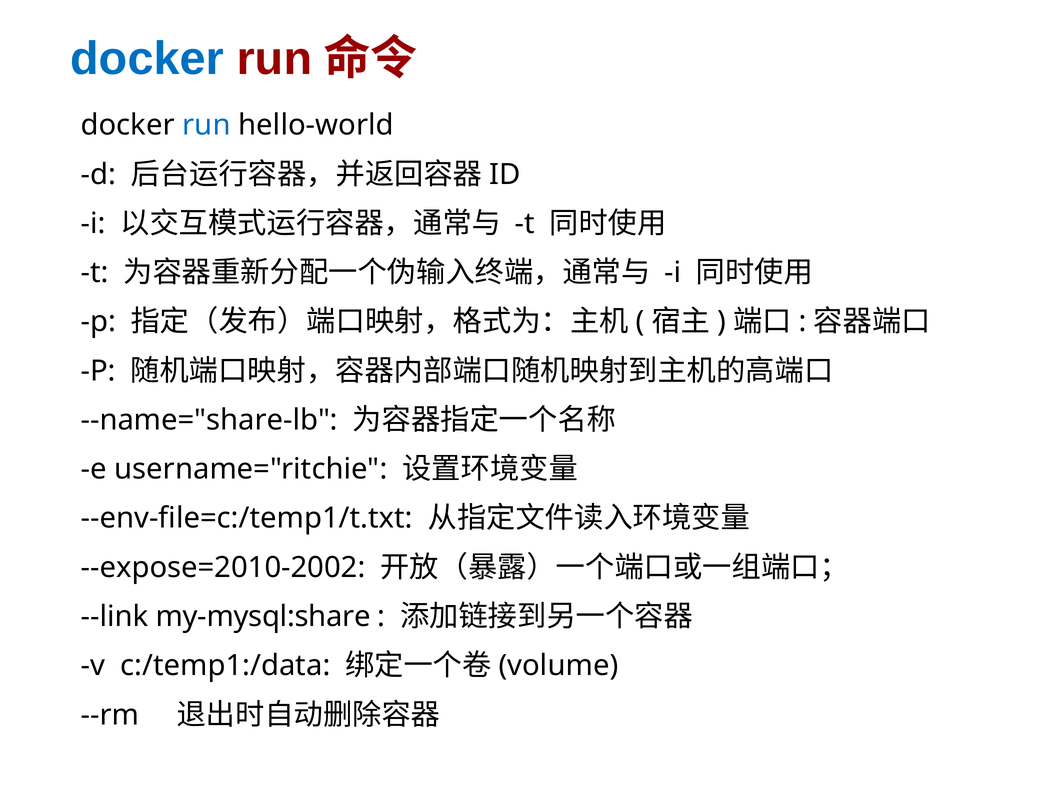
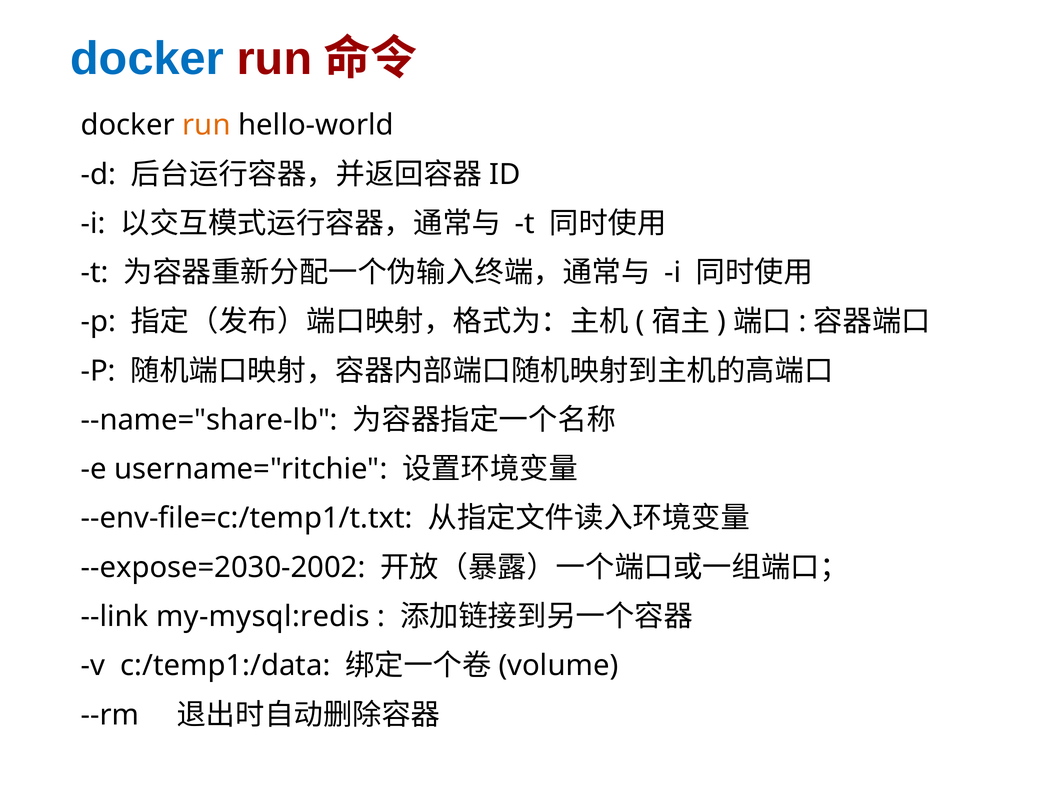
run colour: blue -> orange (207, 125)
--expose=2010-2002: --expose=2010-2002 -> --expose=2030-2002 (223, 567)
my-mysql:share: my-mysql:share -> my-mysql:redis (263, 616)
